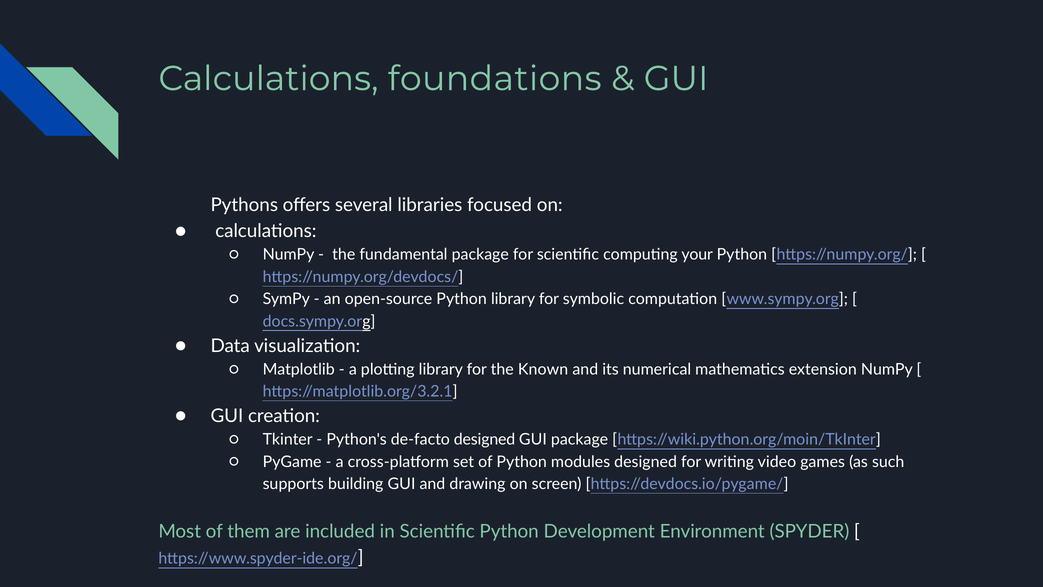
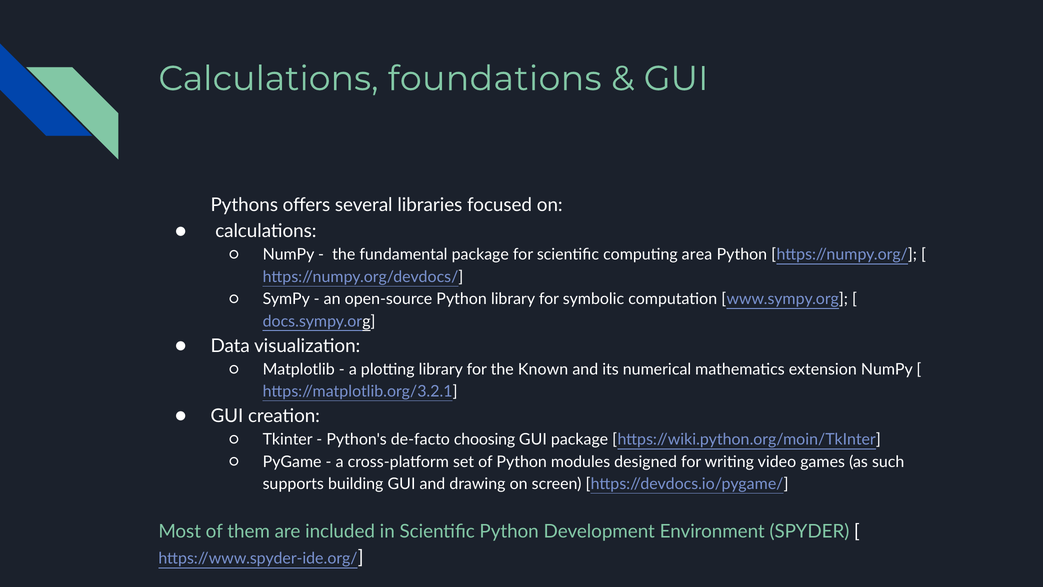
your: your -> area (697, 255)
de-facto designed: designed -> choosing (485, 439)
